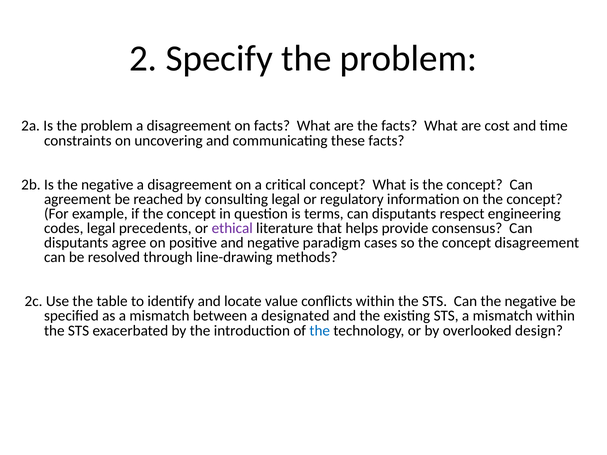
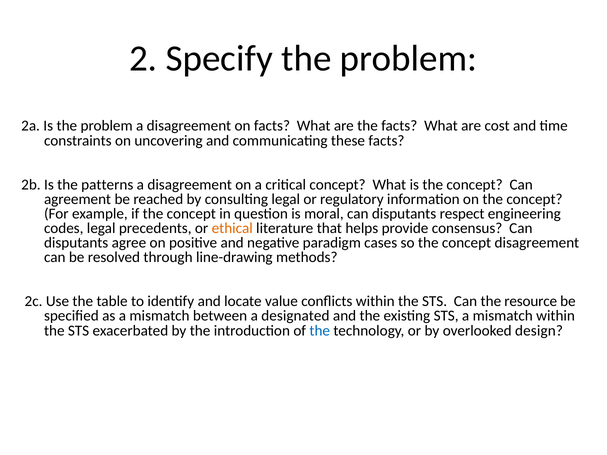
Is the negative: negative -> patterns (107, 185)
terms: terms -> moral (324, 214)
ethical colour: purple -> orange (232, 228)
Can the negative: negative -> resource (531, 302)
